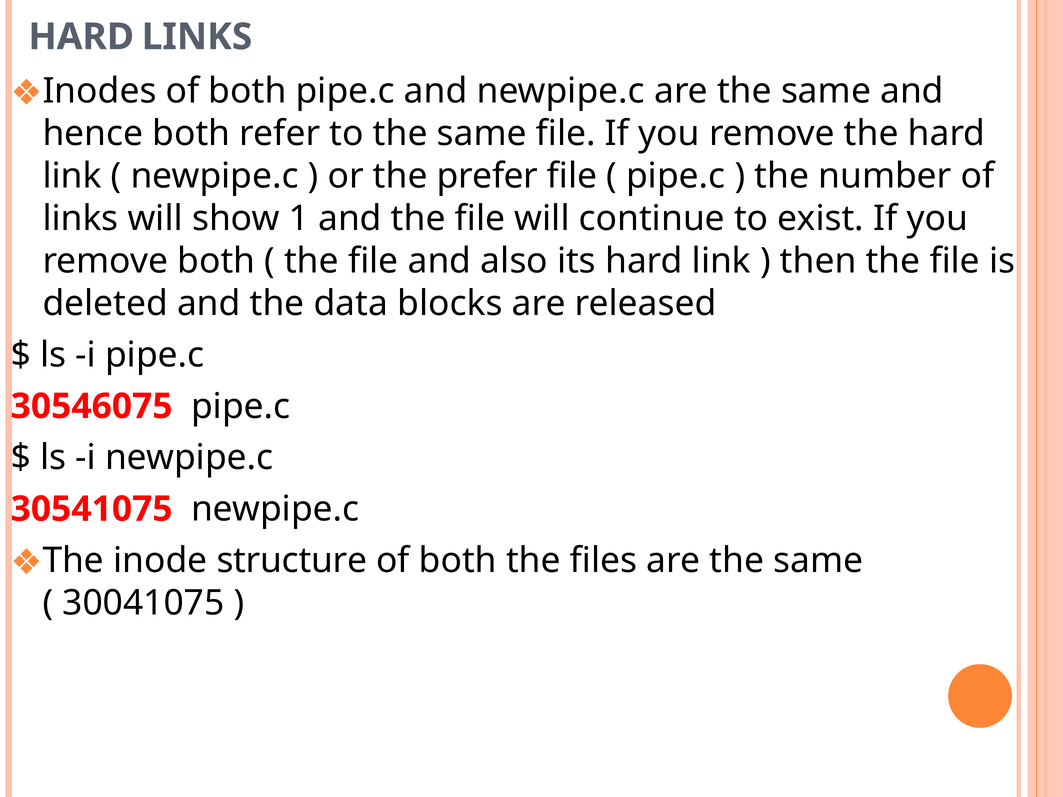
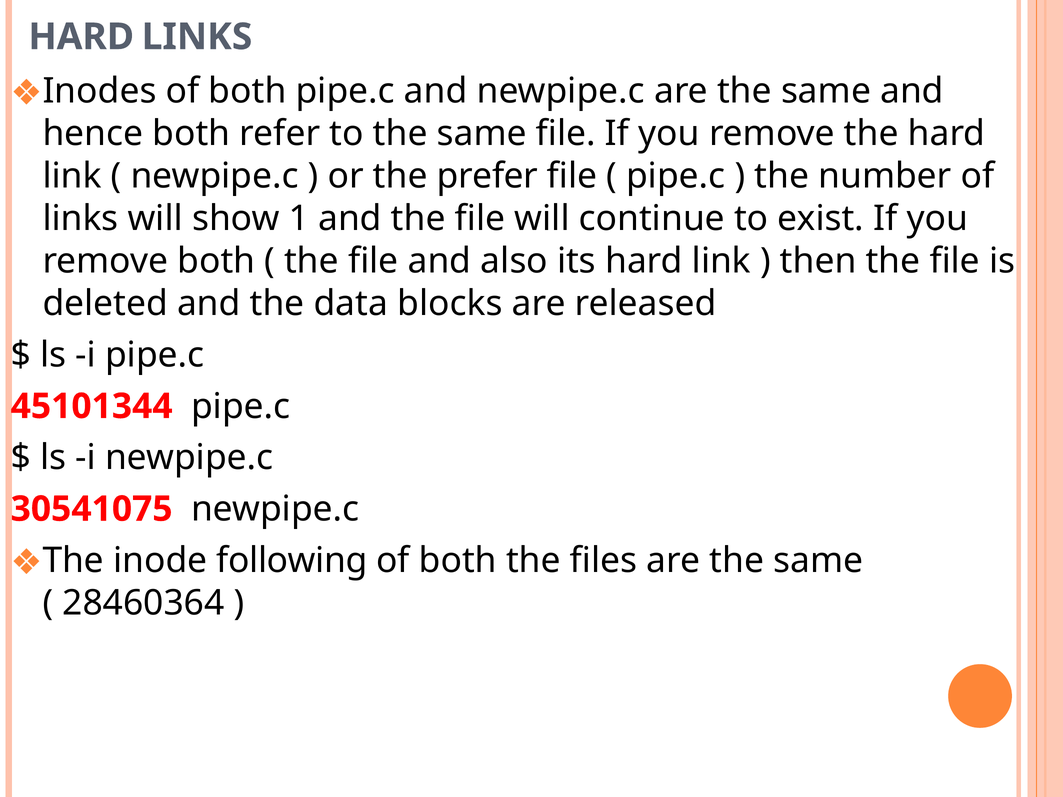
30546075: 30546075 -> 45101344 (92, 406)
structure: structure -> following (292, 561)
30041075: 30041075 -> 28460364 (143, 603)
